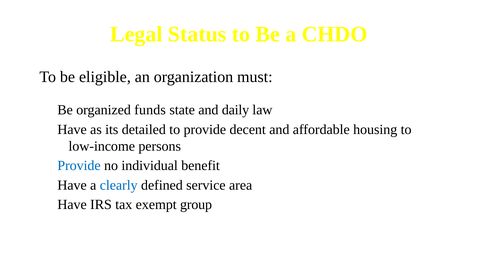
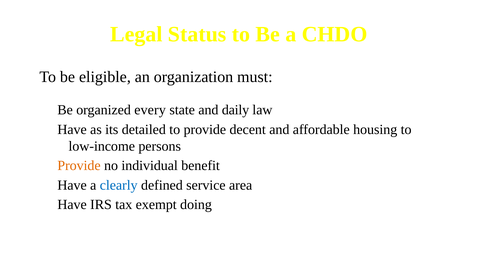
funds: funds -> every (150, 110)
Provide colour: blue -> orange (79, 166)
group: group -> doing (196, 205)
